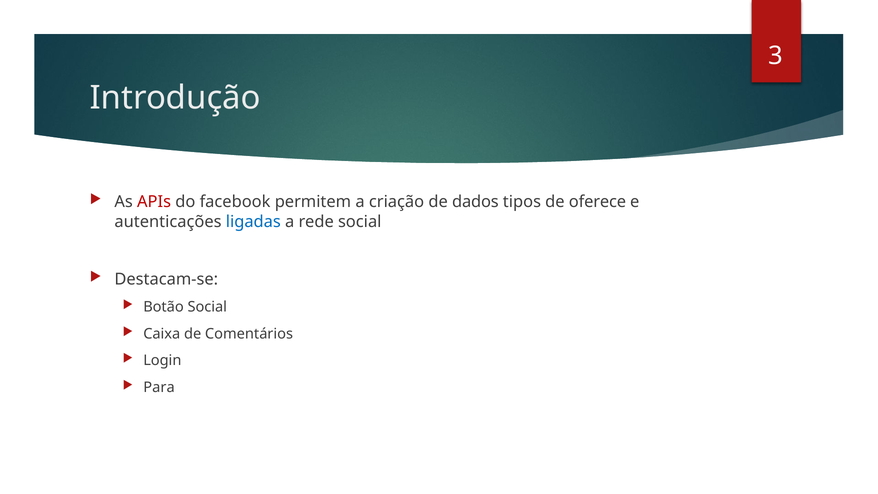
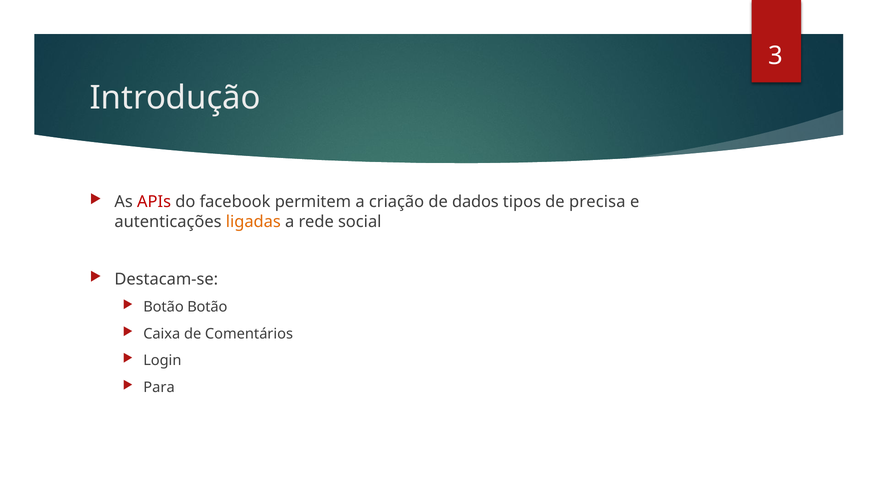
oferece: oferece -> precisa (597, 202)
ligadas colour: blue -> orange (253, 222)
Botão Social: Social -> Botão (207, 307)
